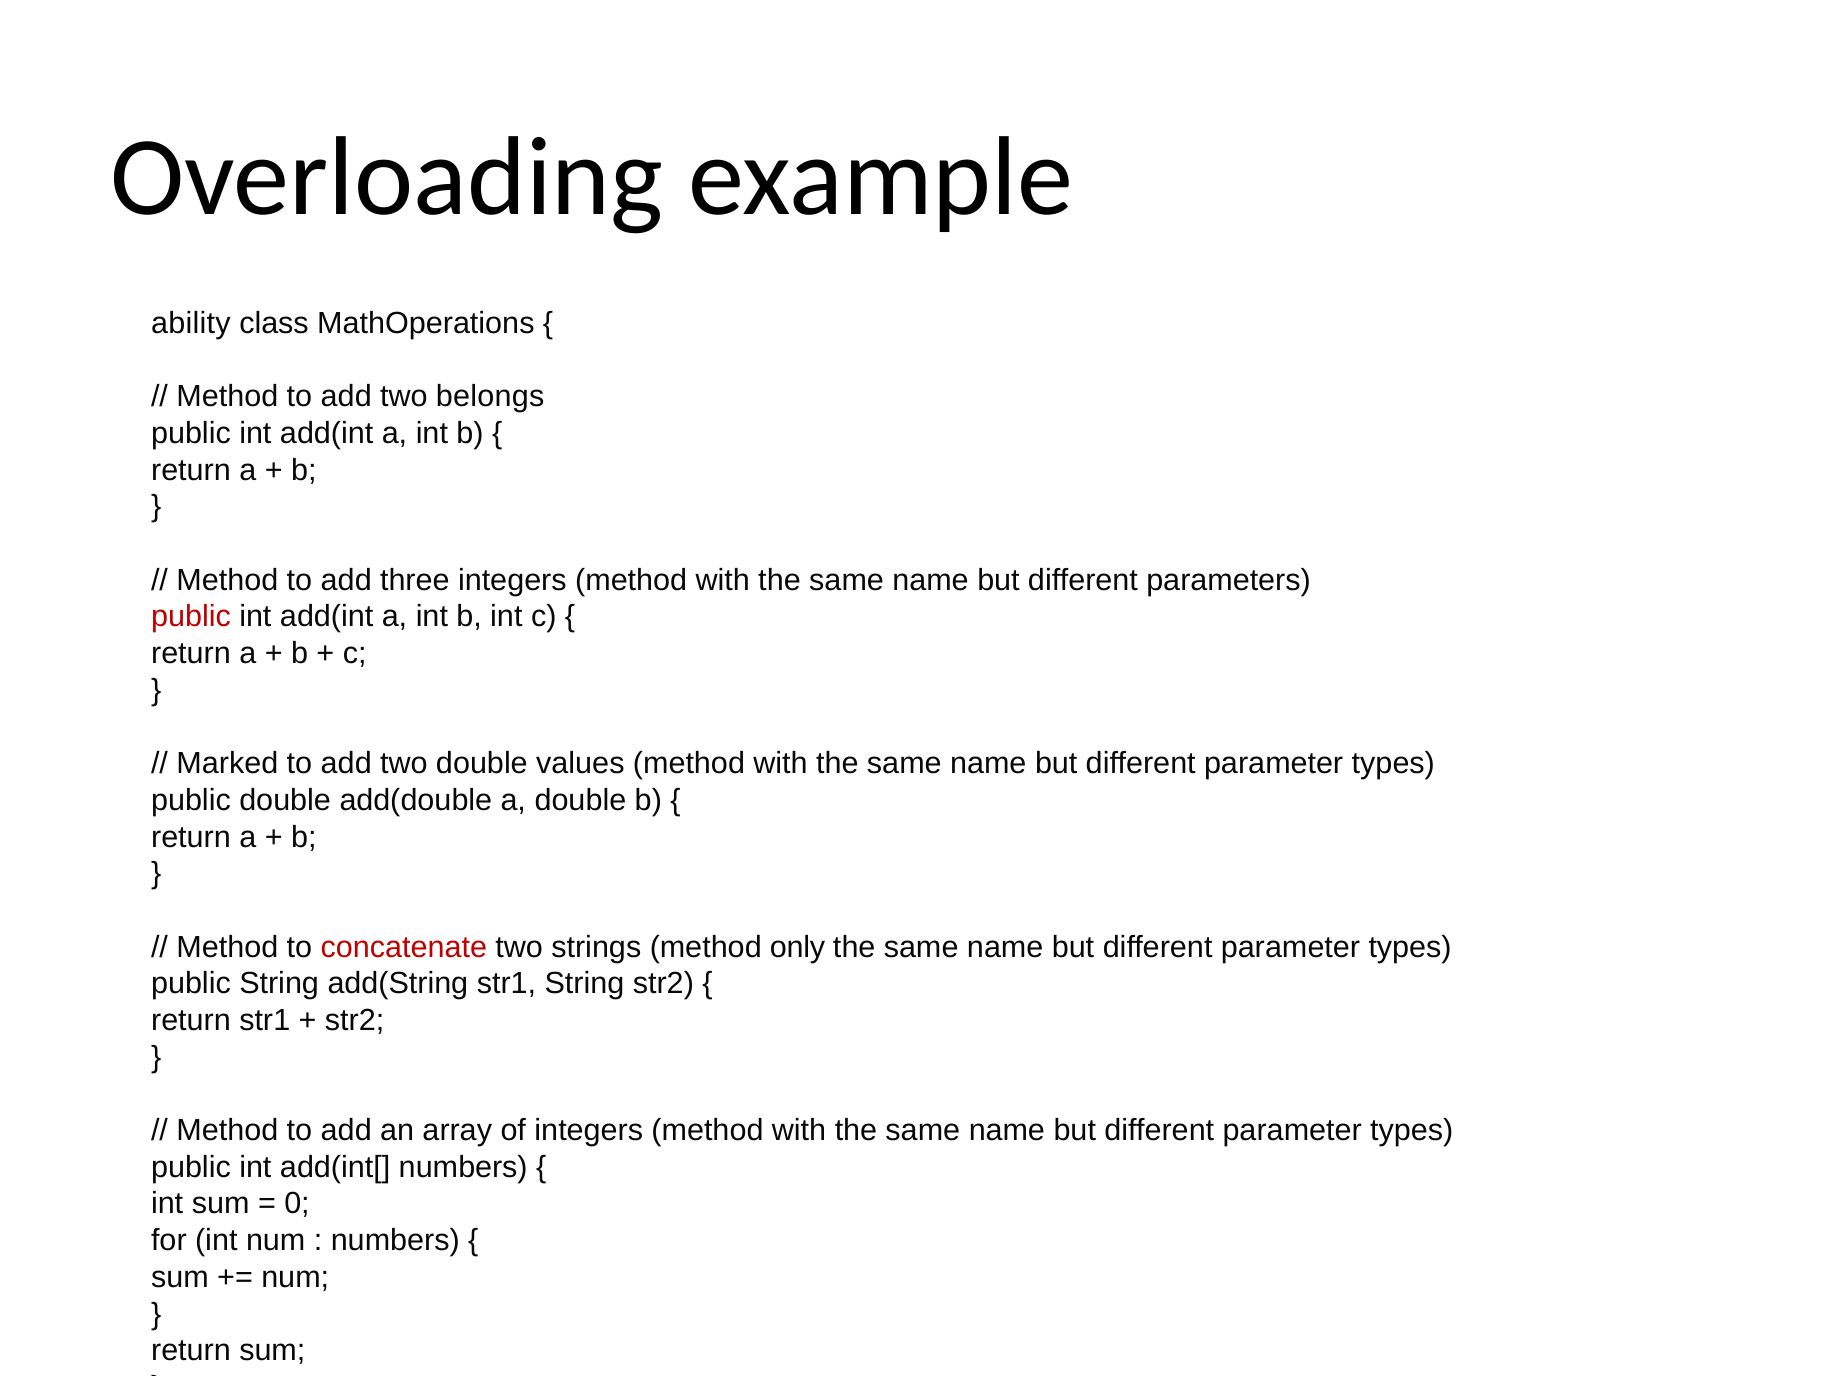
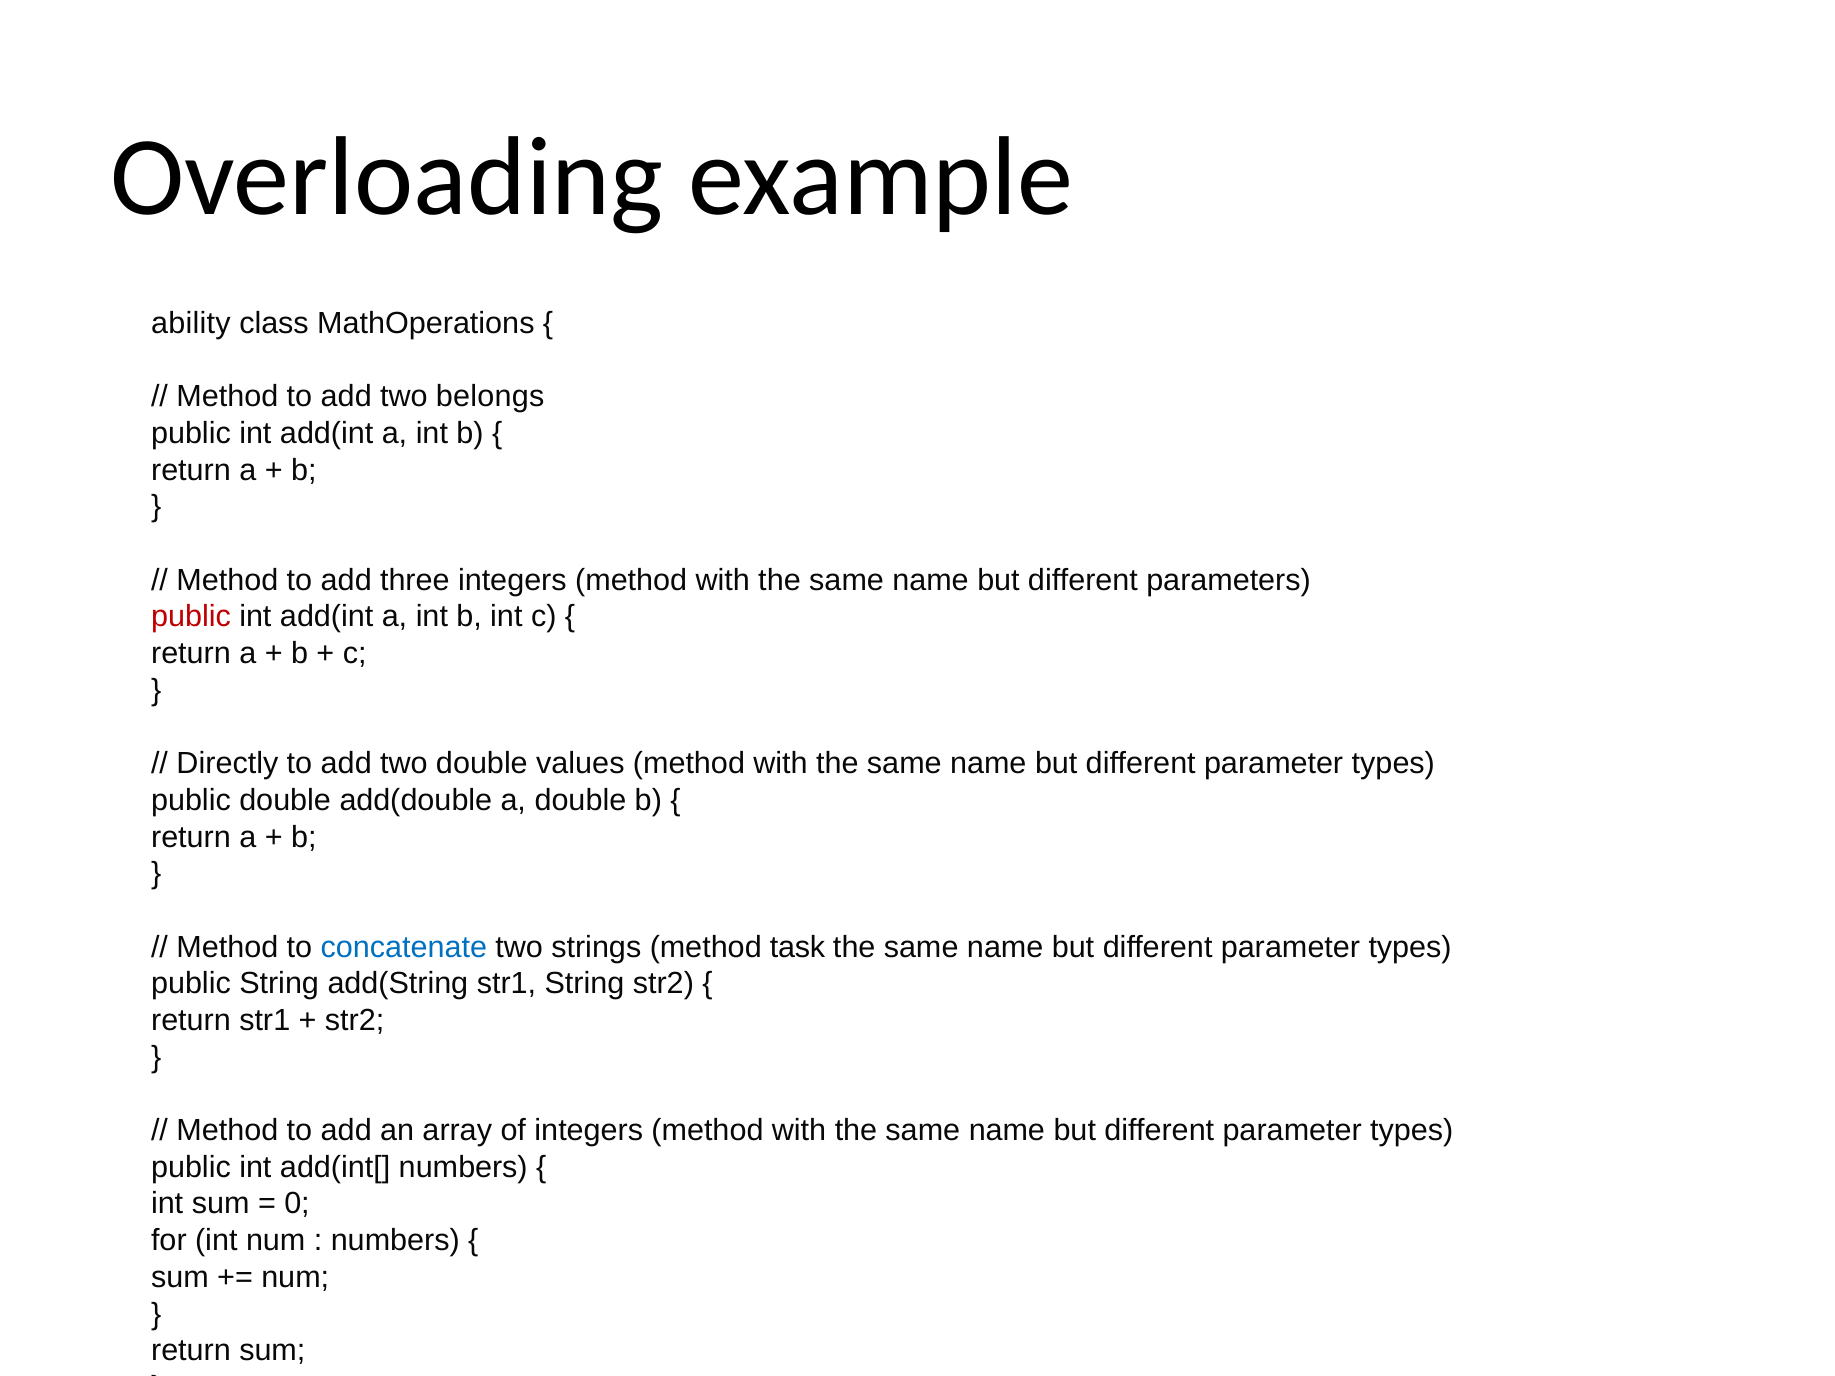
Marked: Marked -> Directly (227, 764)
concatenate colour: red -> blue (404, 947)
only: only -> task (798, 947)
